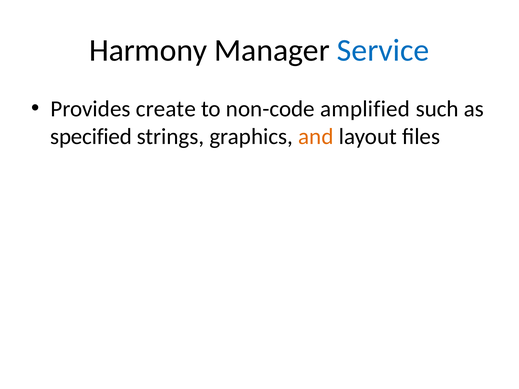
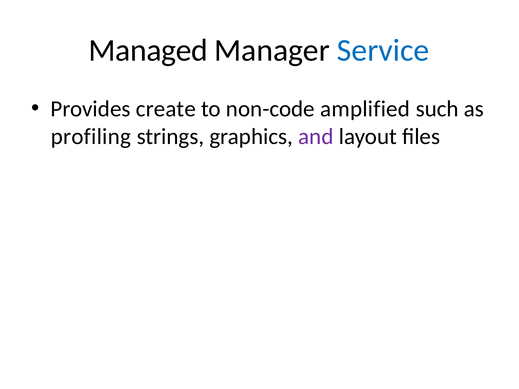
Harmony: Harmony -> Managed (148, 50)
specified: specified -> profiling (91, 137)
and colour: orange -> purple (316, 137)
